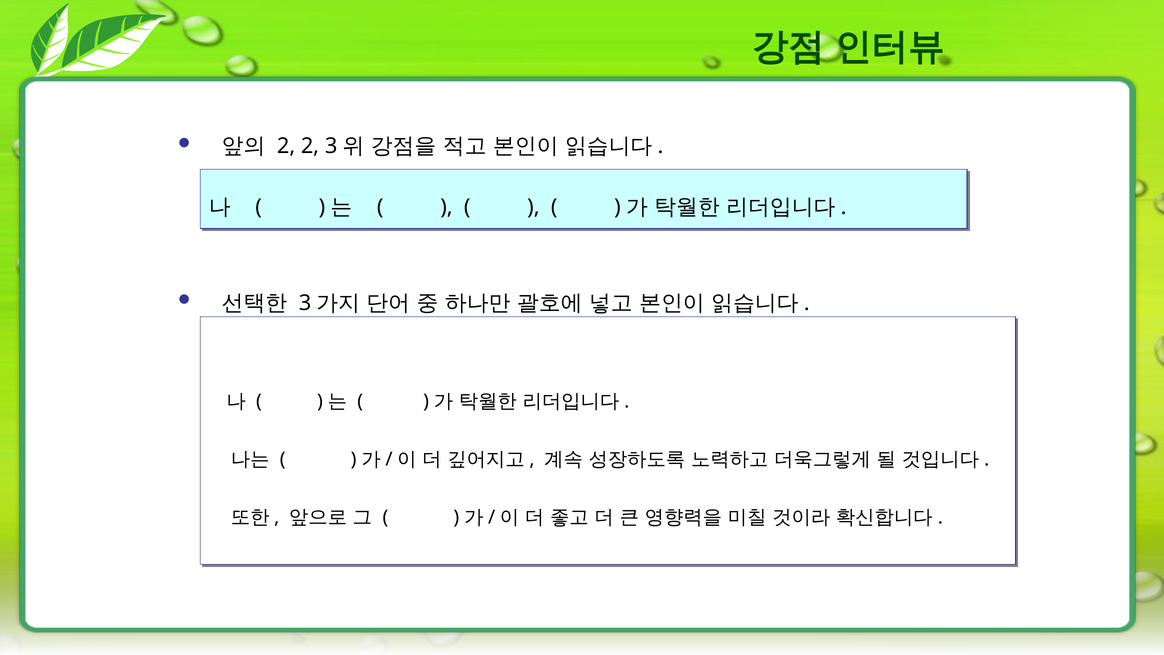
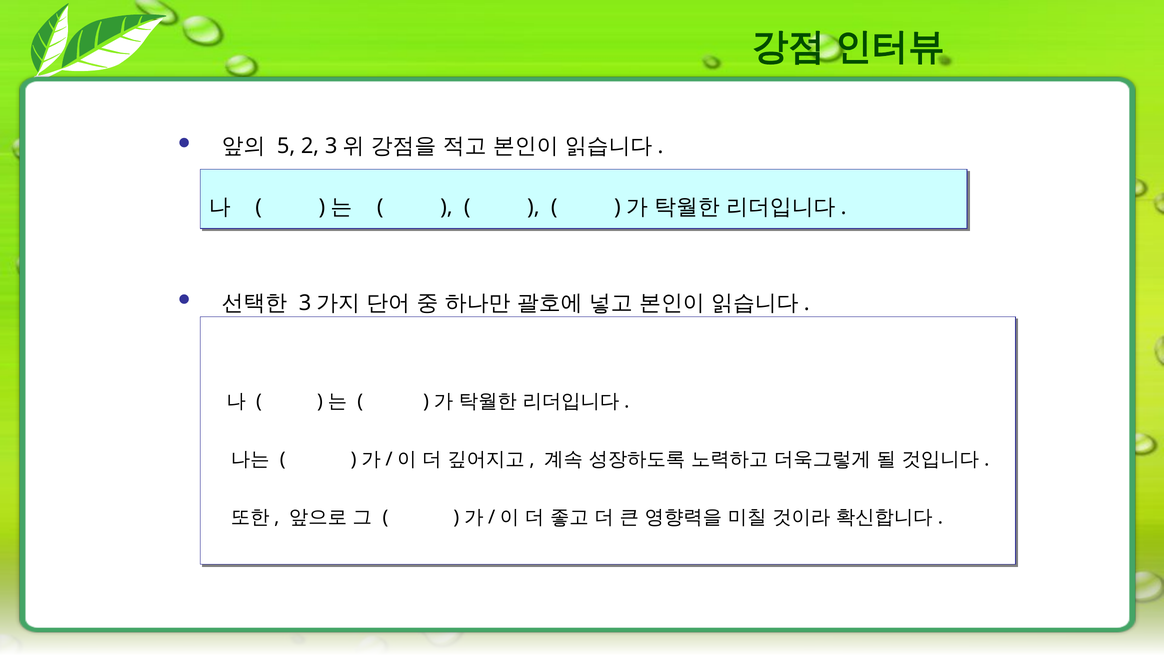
2: 2 -> 5 (286, 146)
